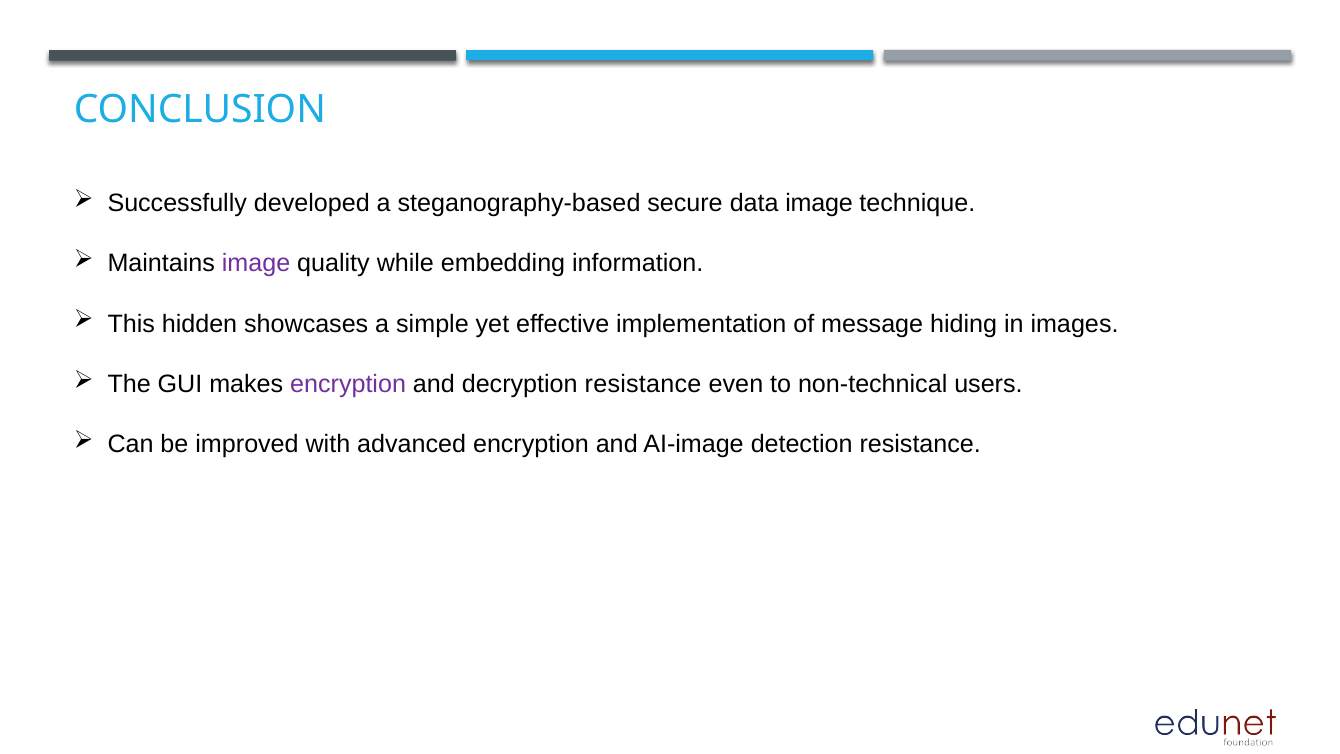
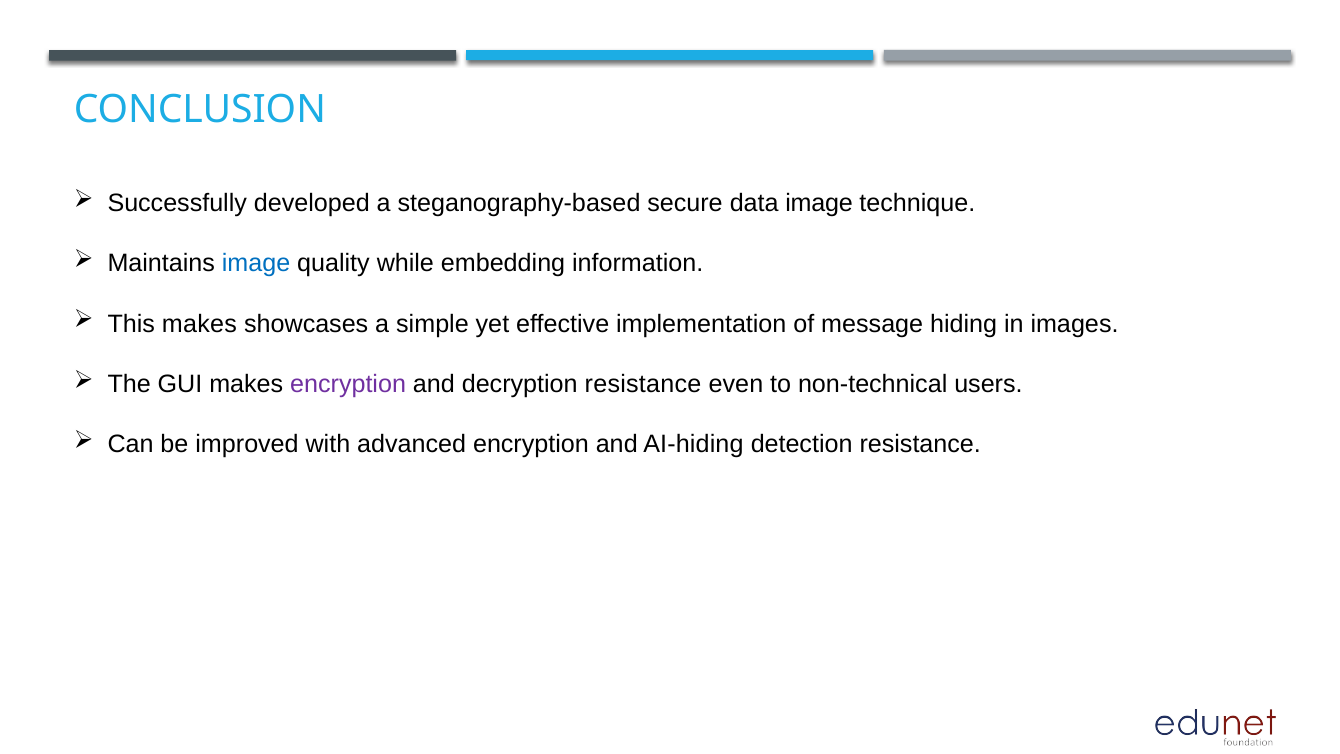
image colour: purple -> blue (256, 263)
This hidden: hidden -> makes (199, 324)
AI-image: AI-image -> AI-hiding (693, 444)
